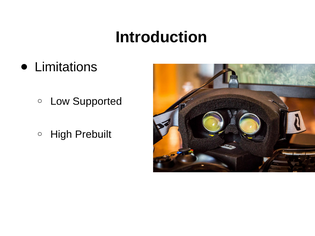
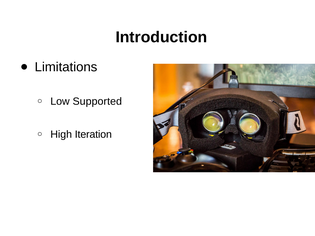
Prebuilt: Prebuilt -> Iteration (93, 135)
